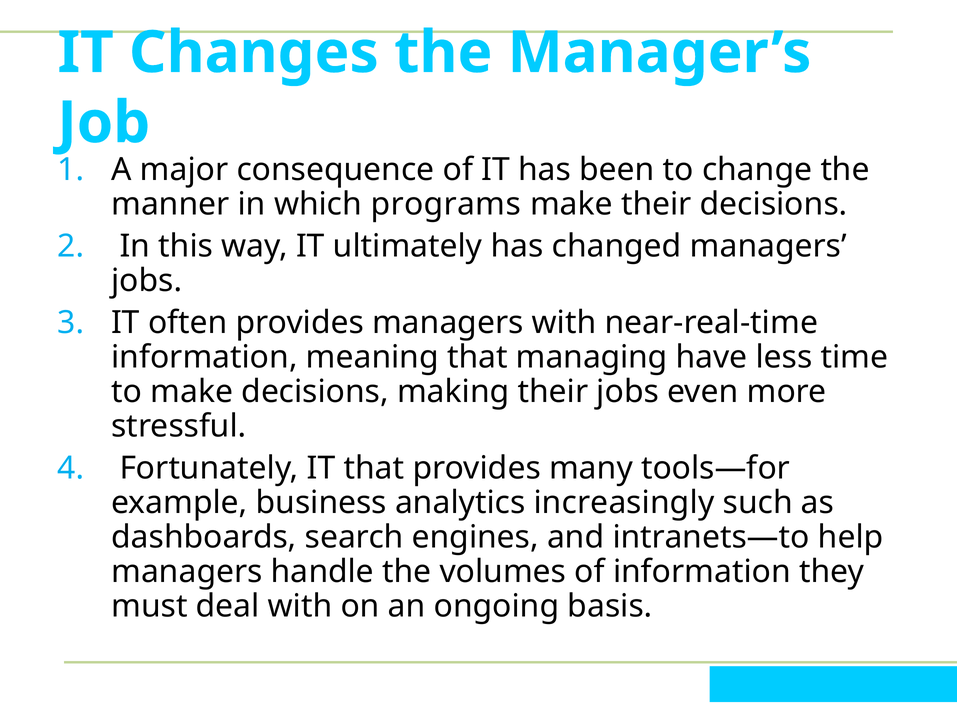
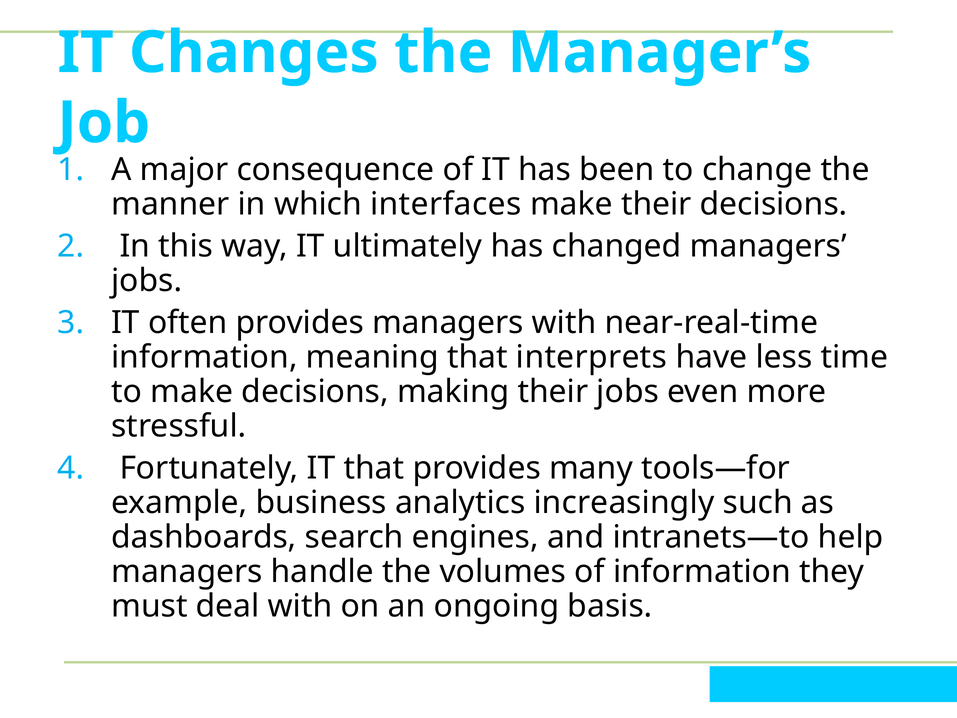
programs: programs -> interfaces (446, 204)
managing: managing -> interprets (592, 357)
